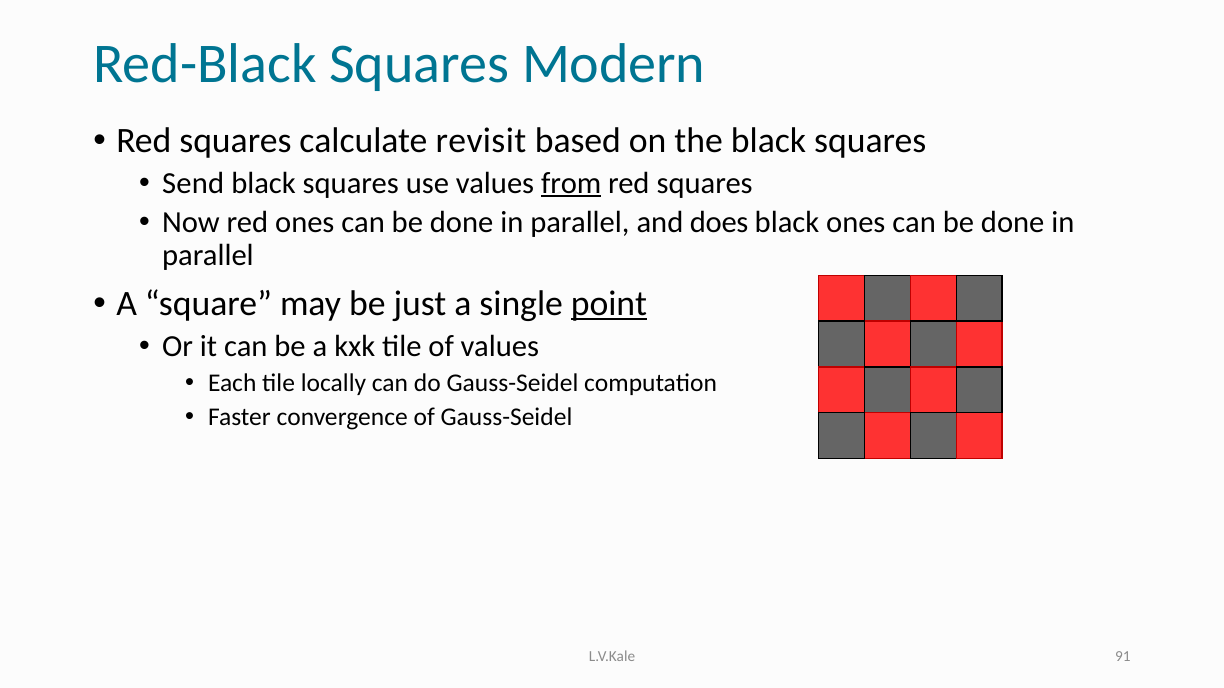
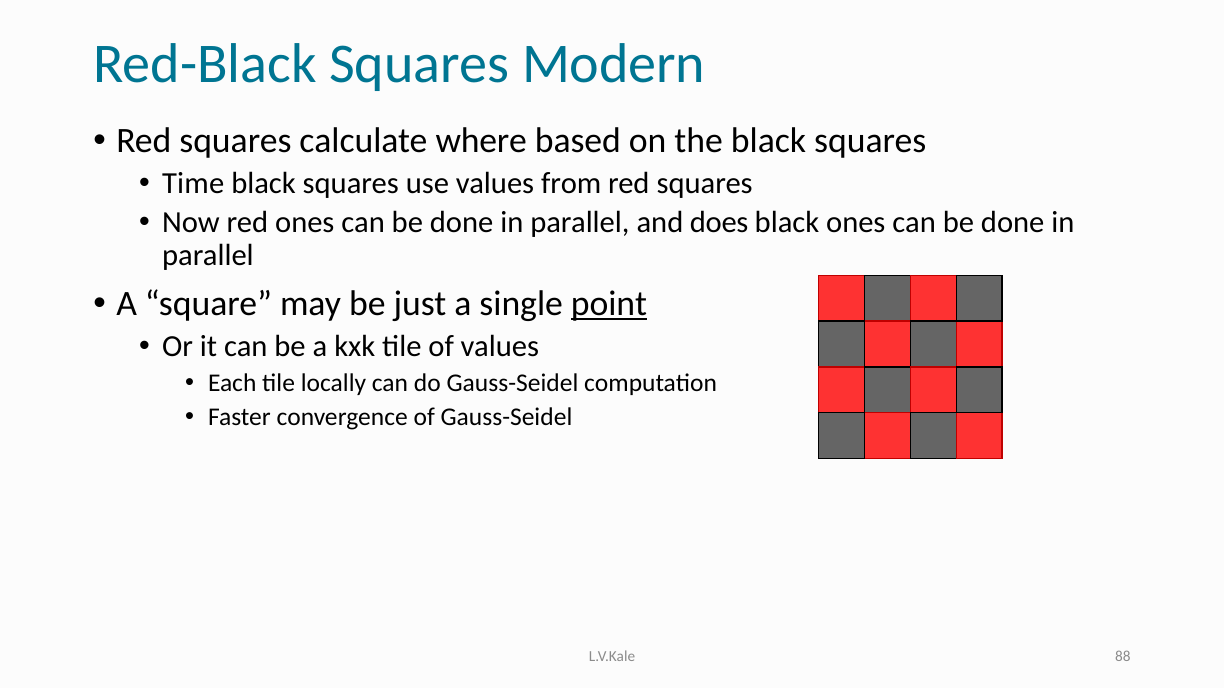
revisit: revisit -> where (481, 141)
Send: Send -> Time (193, 183)
from underline: present -> none (571, 183)
91: 91 -> 88 (1123, 657)
